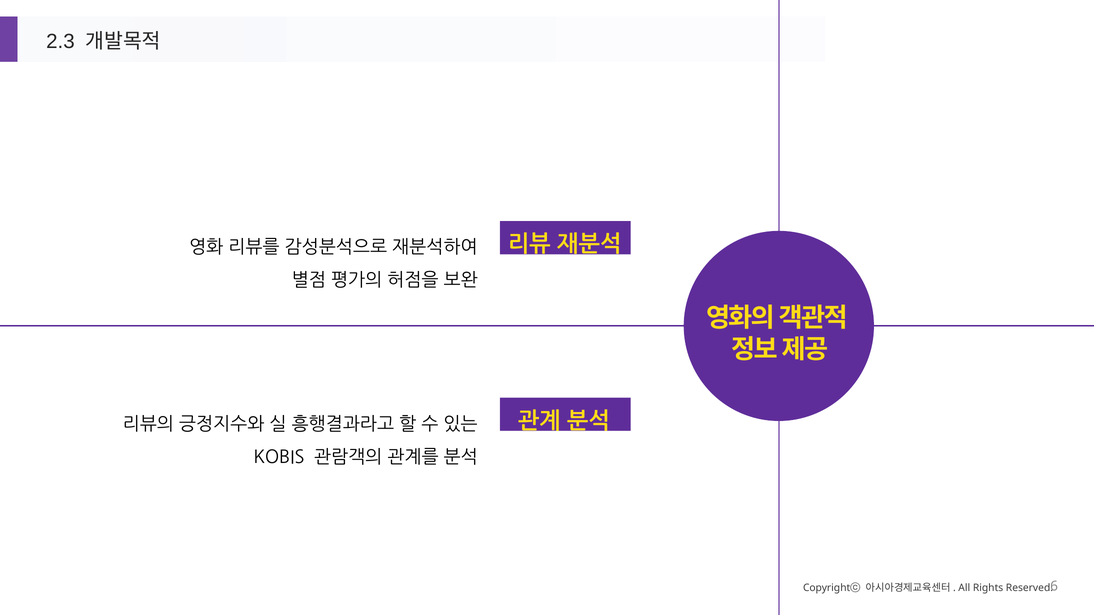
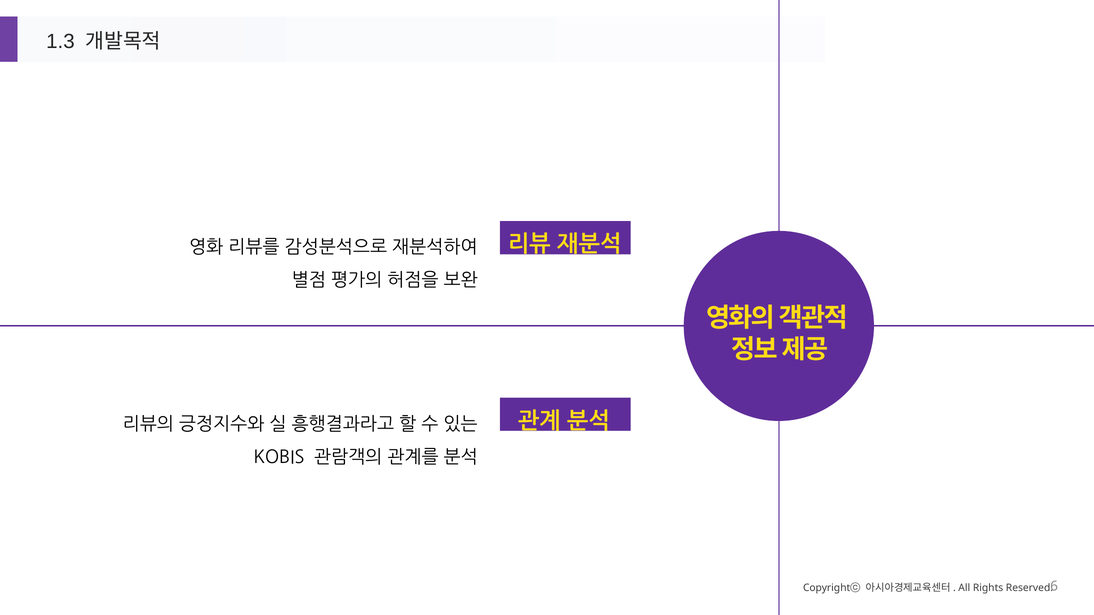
2.3: 2.3 -> 1.3 (60, 42)
